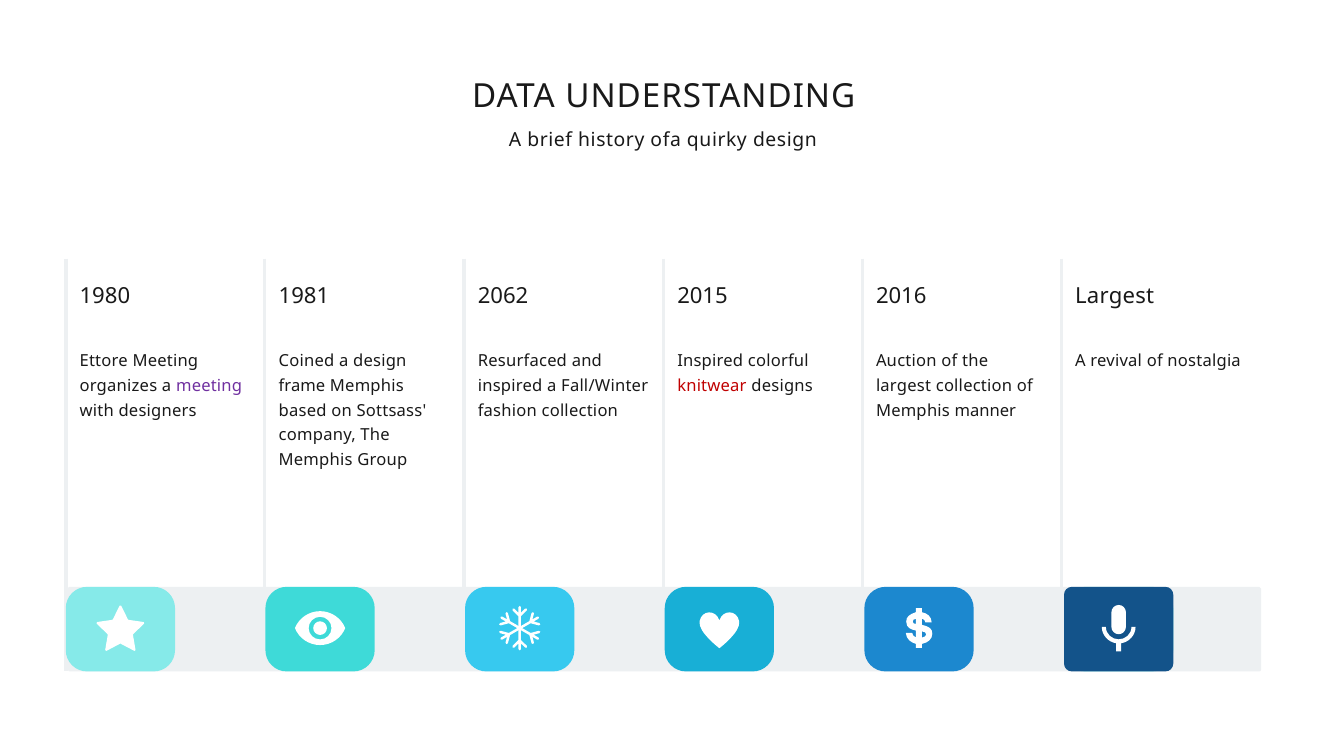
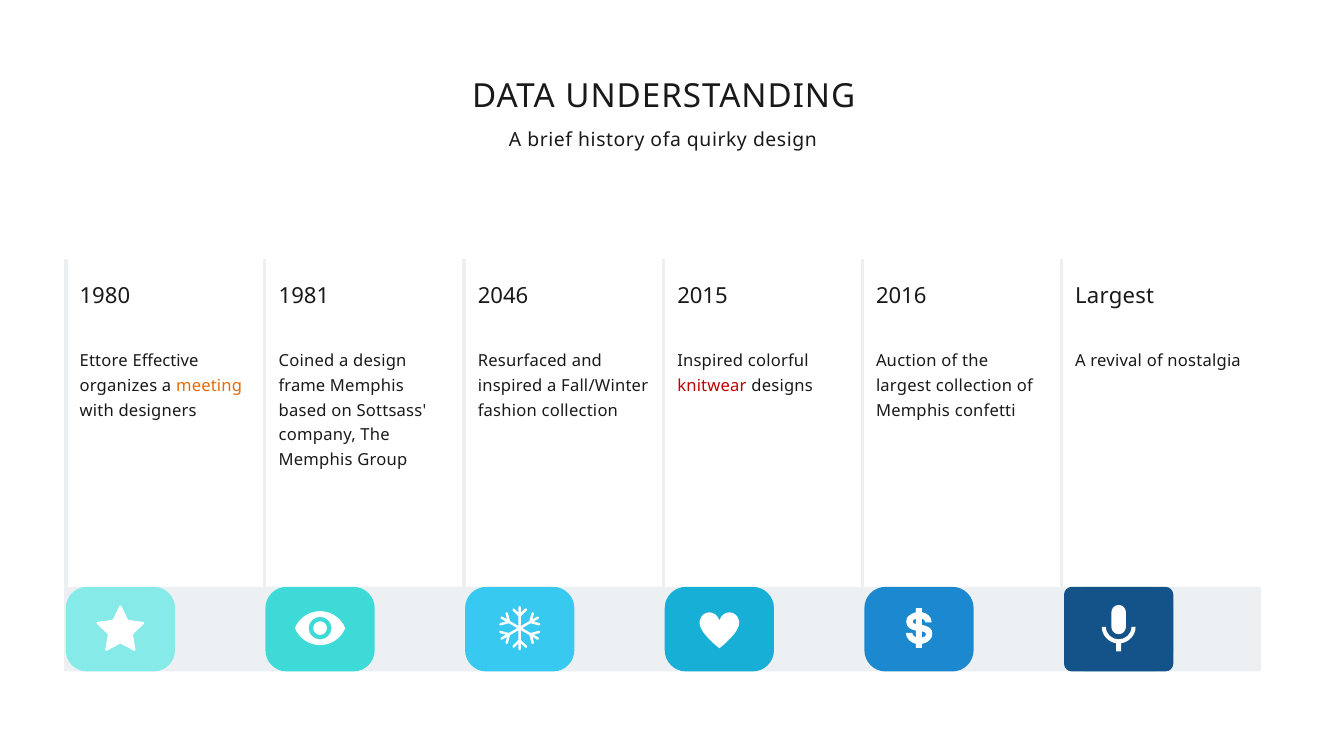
2062: 2062 -> 2046 (503, 296)
Ettore Meeting: Meeting -> Effective (165, 361)
meeting colour: purple -> orange (209, 386)
manner: manner -> confetti (985, 411)
